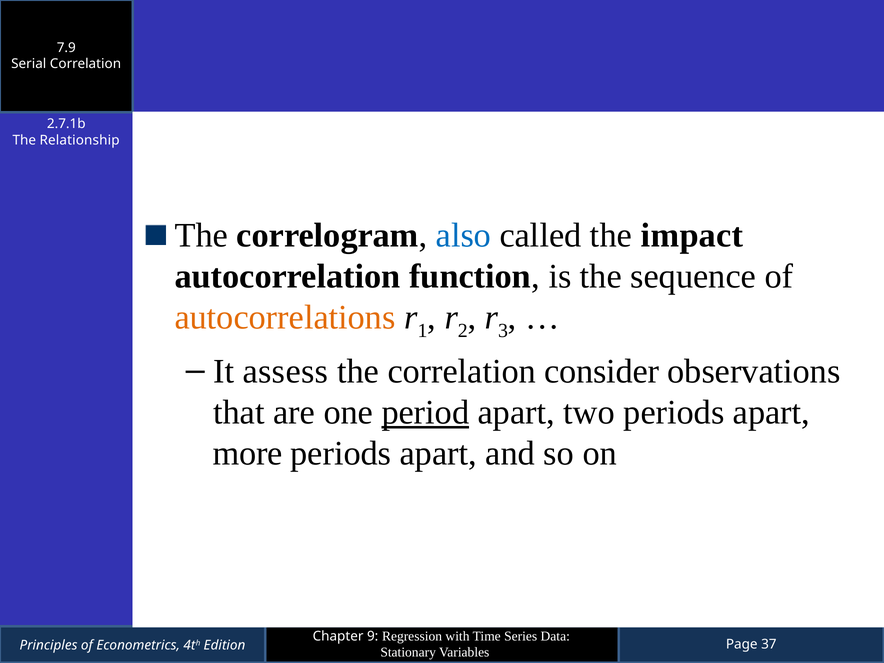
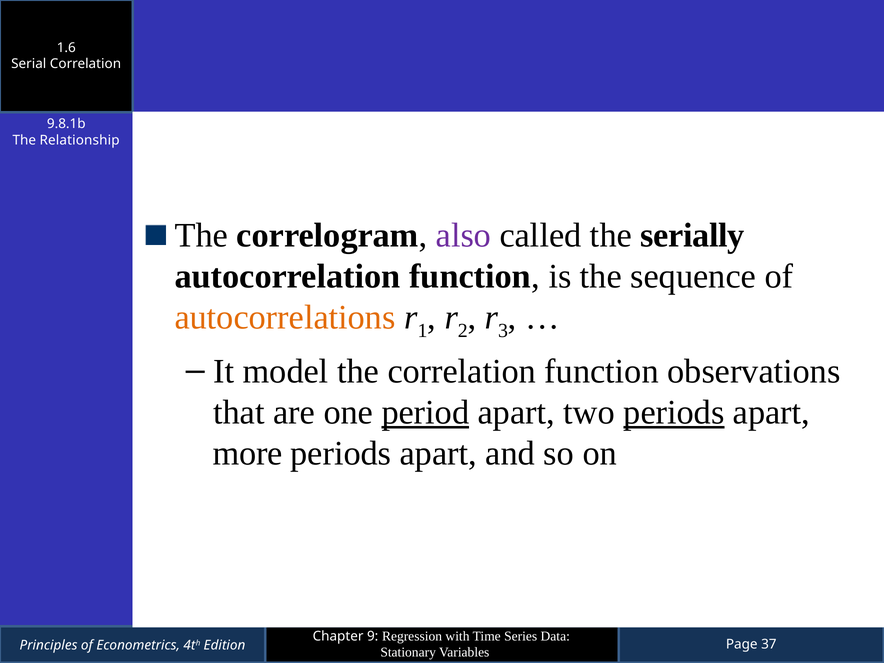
7.9: 7.9 -> 1.6 (66, 48)
2.7.1b: 2.7.1b -> 9.8.1b (66, 124)
also colour: blue -> purple (463, 235)
impact: impact -> serially (692, 235)
assess: assess -> model (286, 371)
correlation consider: consider -> function (602, 371)
periods underline: none -> present (674, 412)
